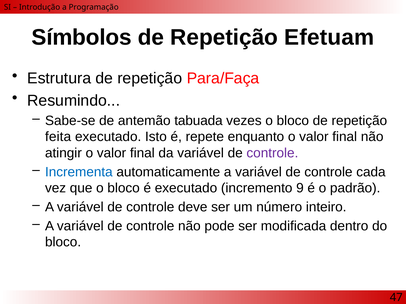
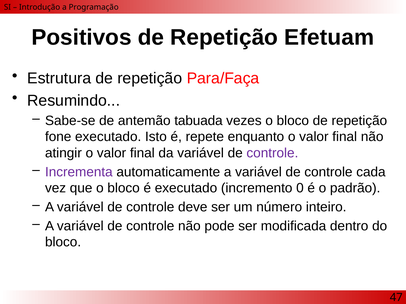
Símbolos: Símbolos -> Positivos (82, 38)
feita: feita -> fone (58, 137)
Incrementa colour: blue -> purple (79, 172)
9: 9 -> 0 (300, 188)
